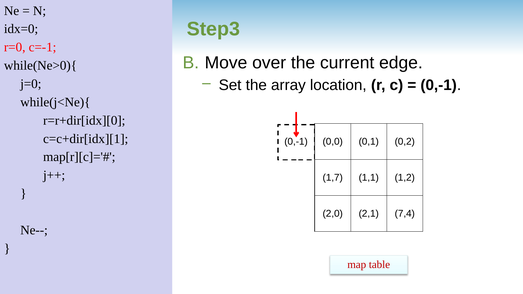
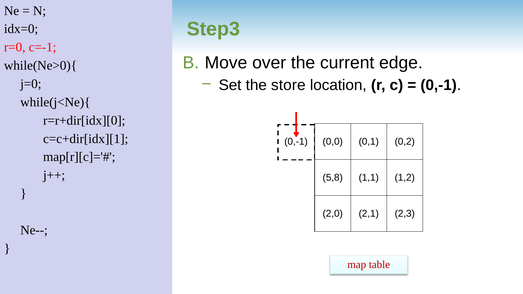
array: array -> store (288, 85)
1,7: 1,7 -> 5,8 (333, 178)
7,4: 7,4 -> 2,3 (405, 214)
